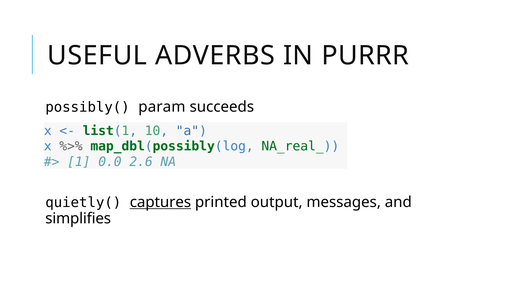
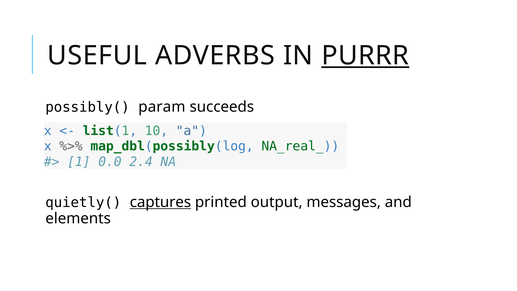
PURRR underline: none -> present (365, 55)
2.6: 2.6 -> 2.4 (141, 162)
simplifies: simplifies -> elements (78, 218)
